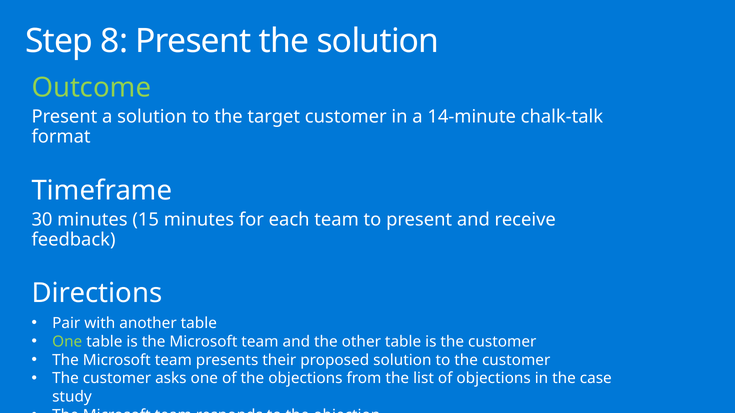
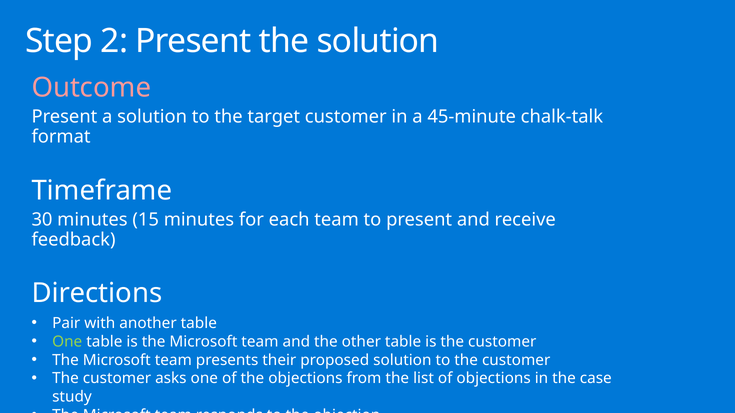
8: 8 -> 2 (114, 41)
Outcome colour: light green -> pink (91, 88)
14-minute: 14-minute -> 45-minute (472, 117)
